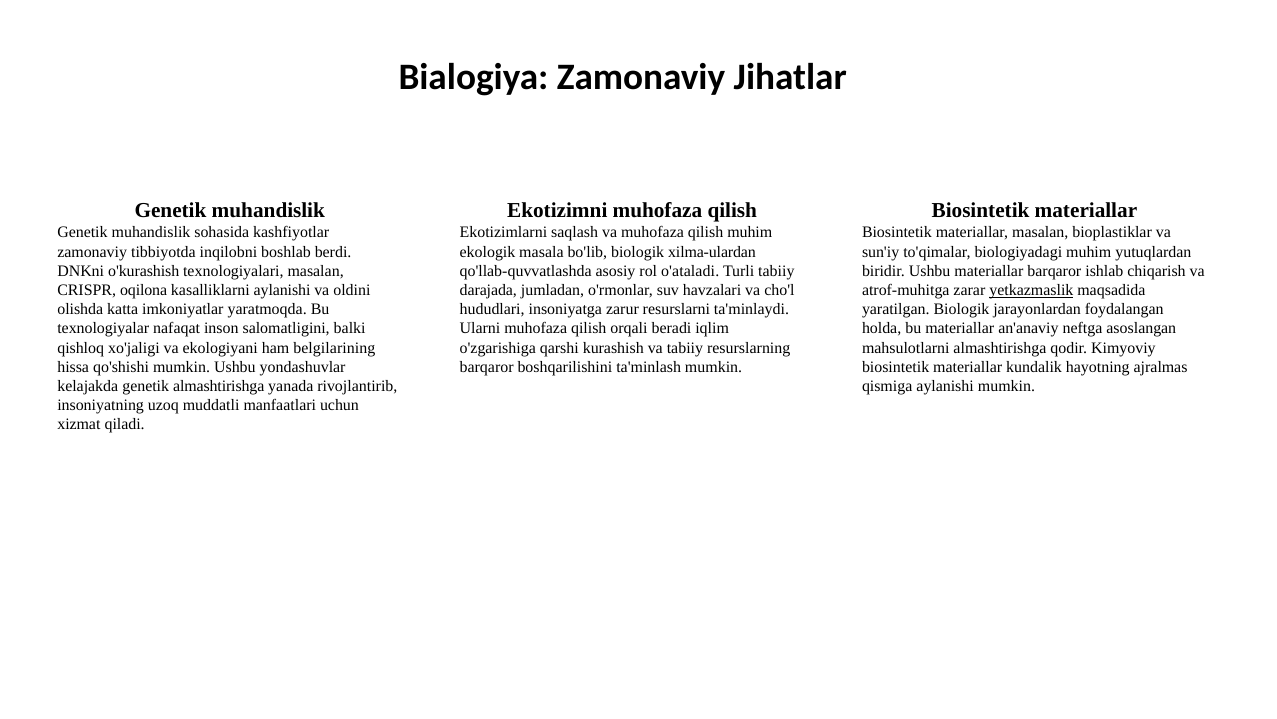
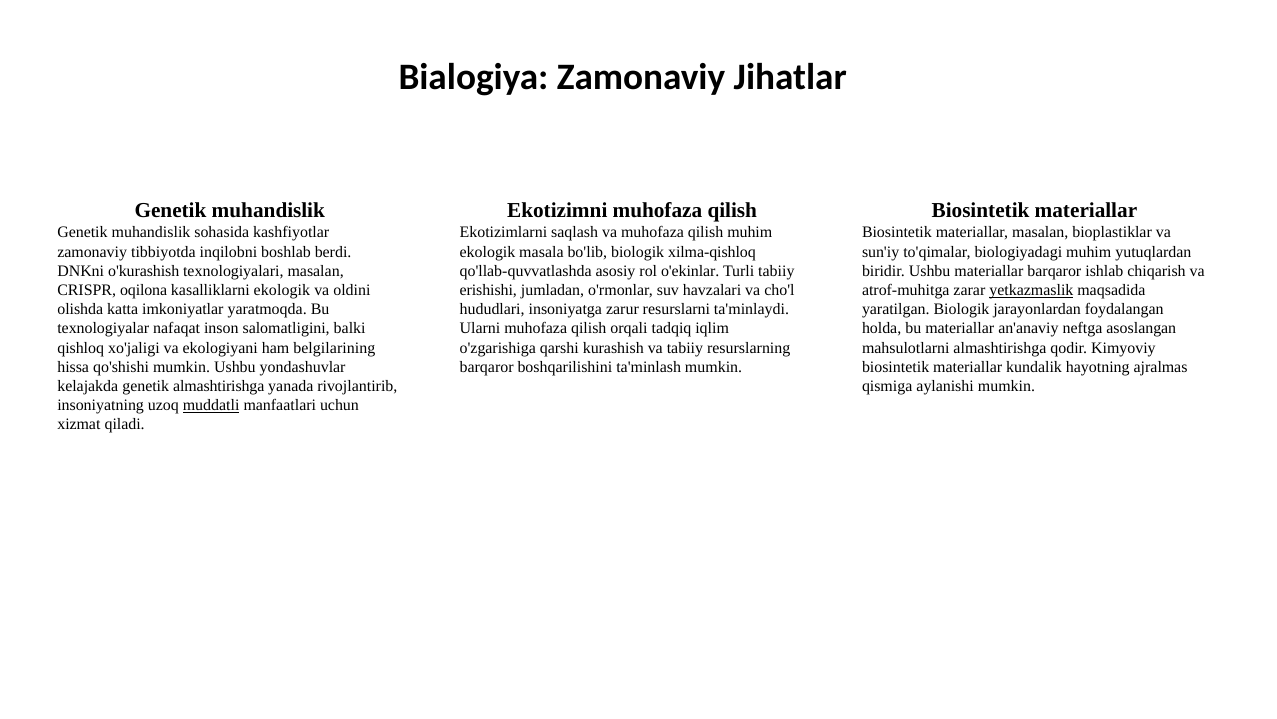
xilma-ulardan: xilma-ulardan -> xilma-qishloq (712, 252)
o'ataladi: o'ataladi -> o'ekinlar (690, 271)
kasalliklarni aylanishi: aylanishi -> ekologik (282, 290)
darajada: darajada -> erishishi (488, 290)
beradi: beradi -> tadqiq (672, 328)
muddatli underline: none -> present (211, 405)
